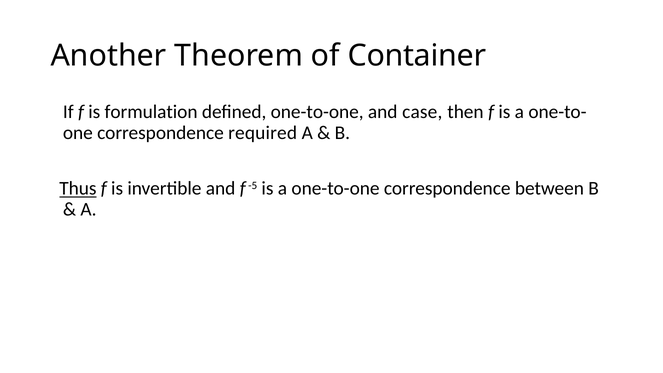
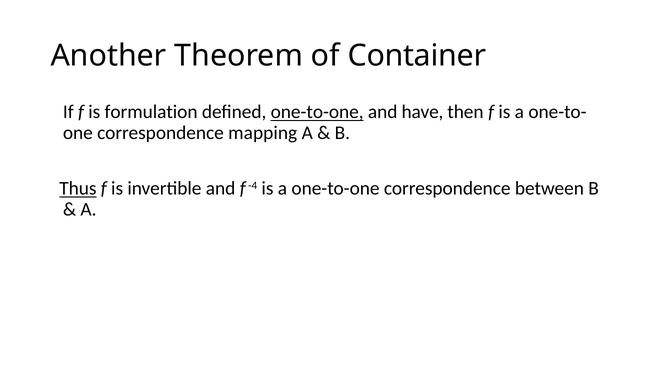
one-to-one underline: none -> present (317, 112)
case: case -> have (422, 112)
required: required -> mapping (263, 133)
-5: -5 -> -4 (253, 185)
